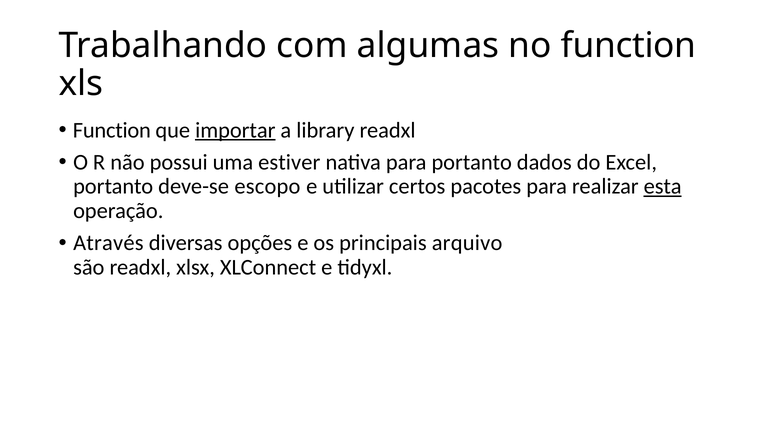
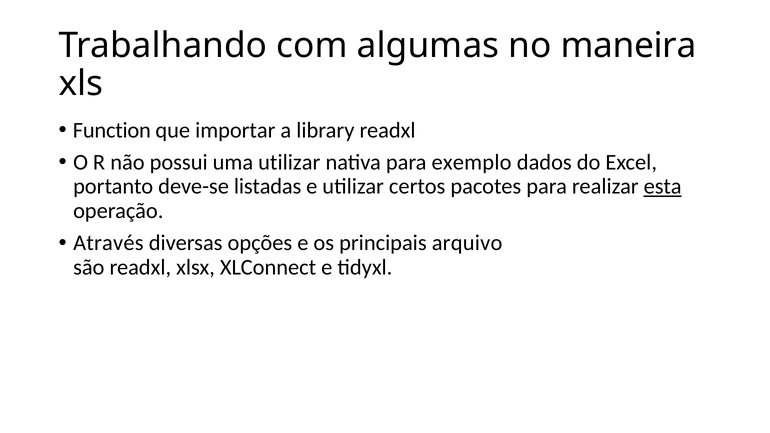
no function: function -> maneira (628, 46)
importar underline: present -> none (235, 130)
uma estiver: estiver -> utilizar (289, 162)
para portanto: portanto -> exemplo (472, 162)
escopo: escopo -> listadas (268, 187)
